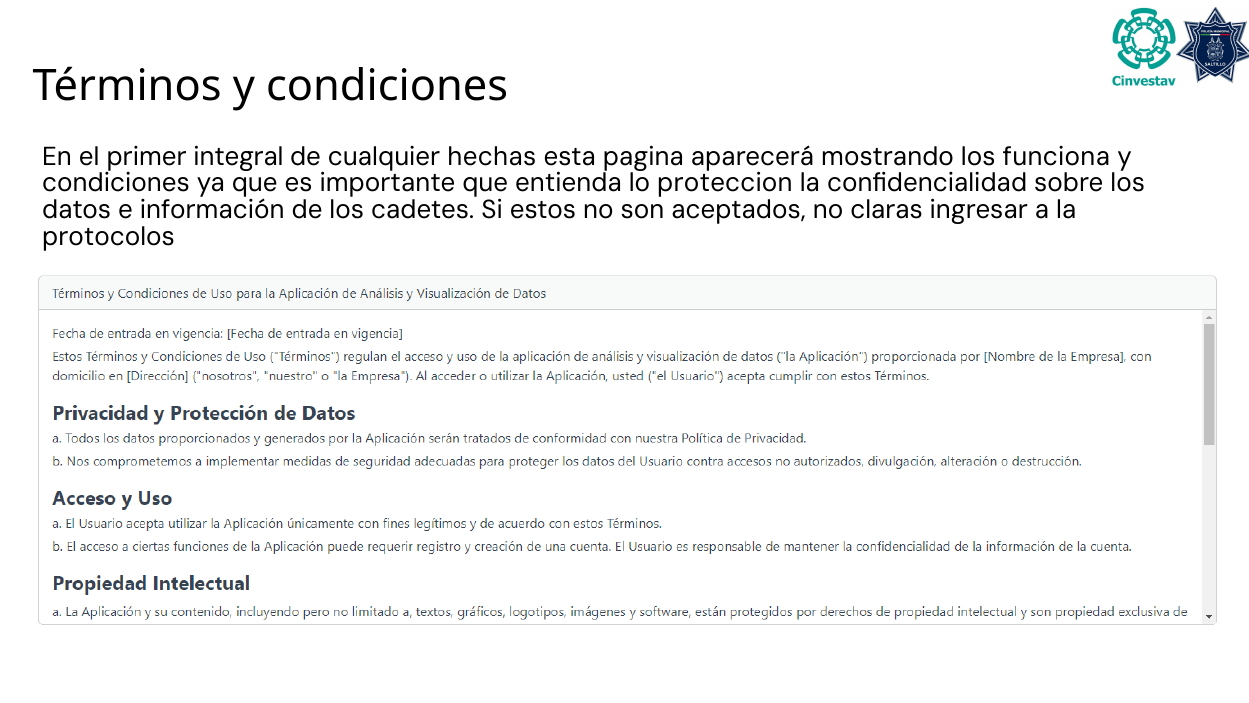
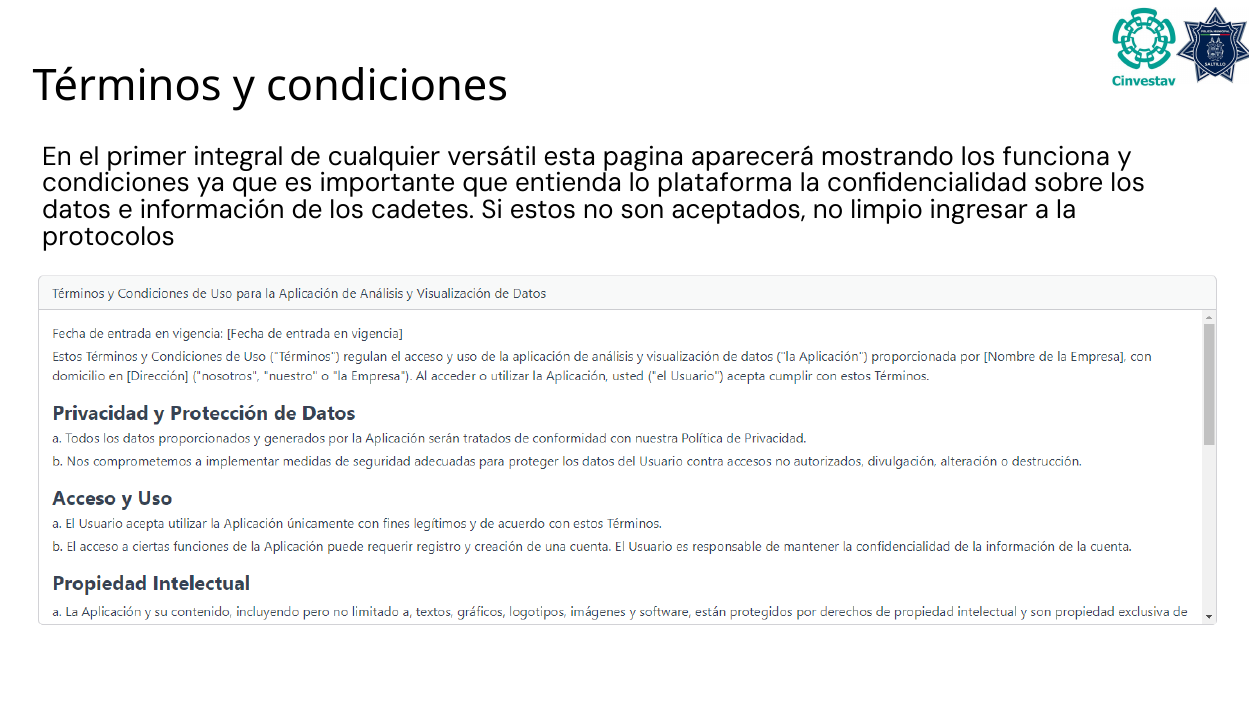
hechas: hechas -> versátil (492, 157)
proteccion: proteccion -> plataforma (725, 183)
claras: claras -> limpio (887, 210)
